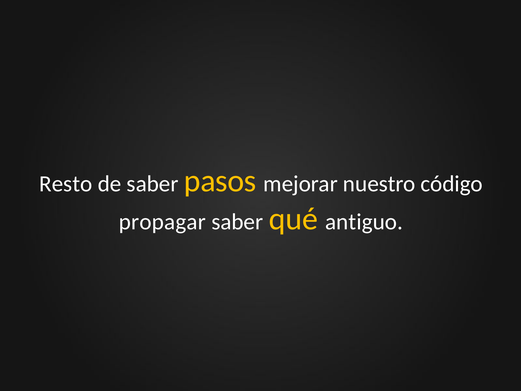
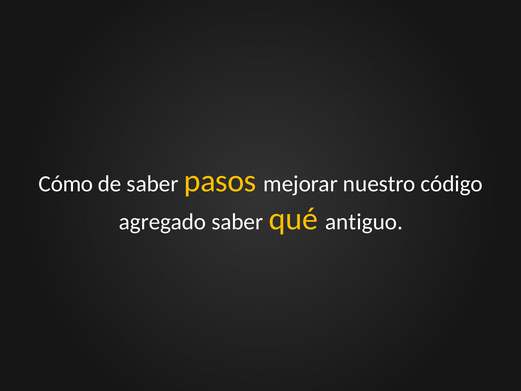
Resto: Resto -> Cómo (66, 184)
propagar: propagar -> agregado (163, 222)
